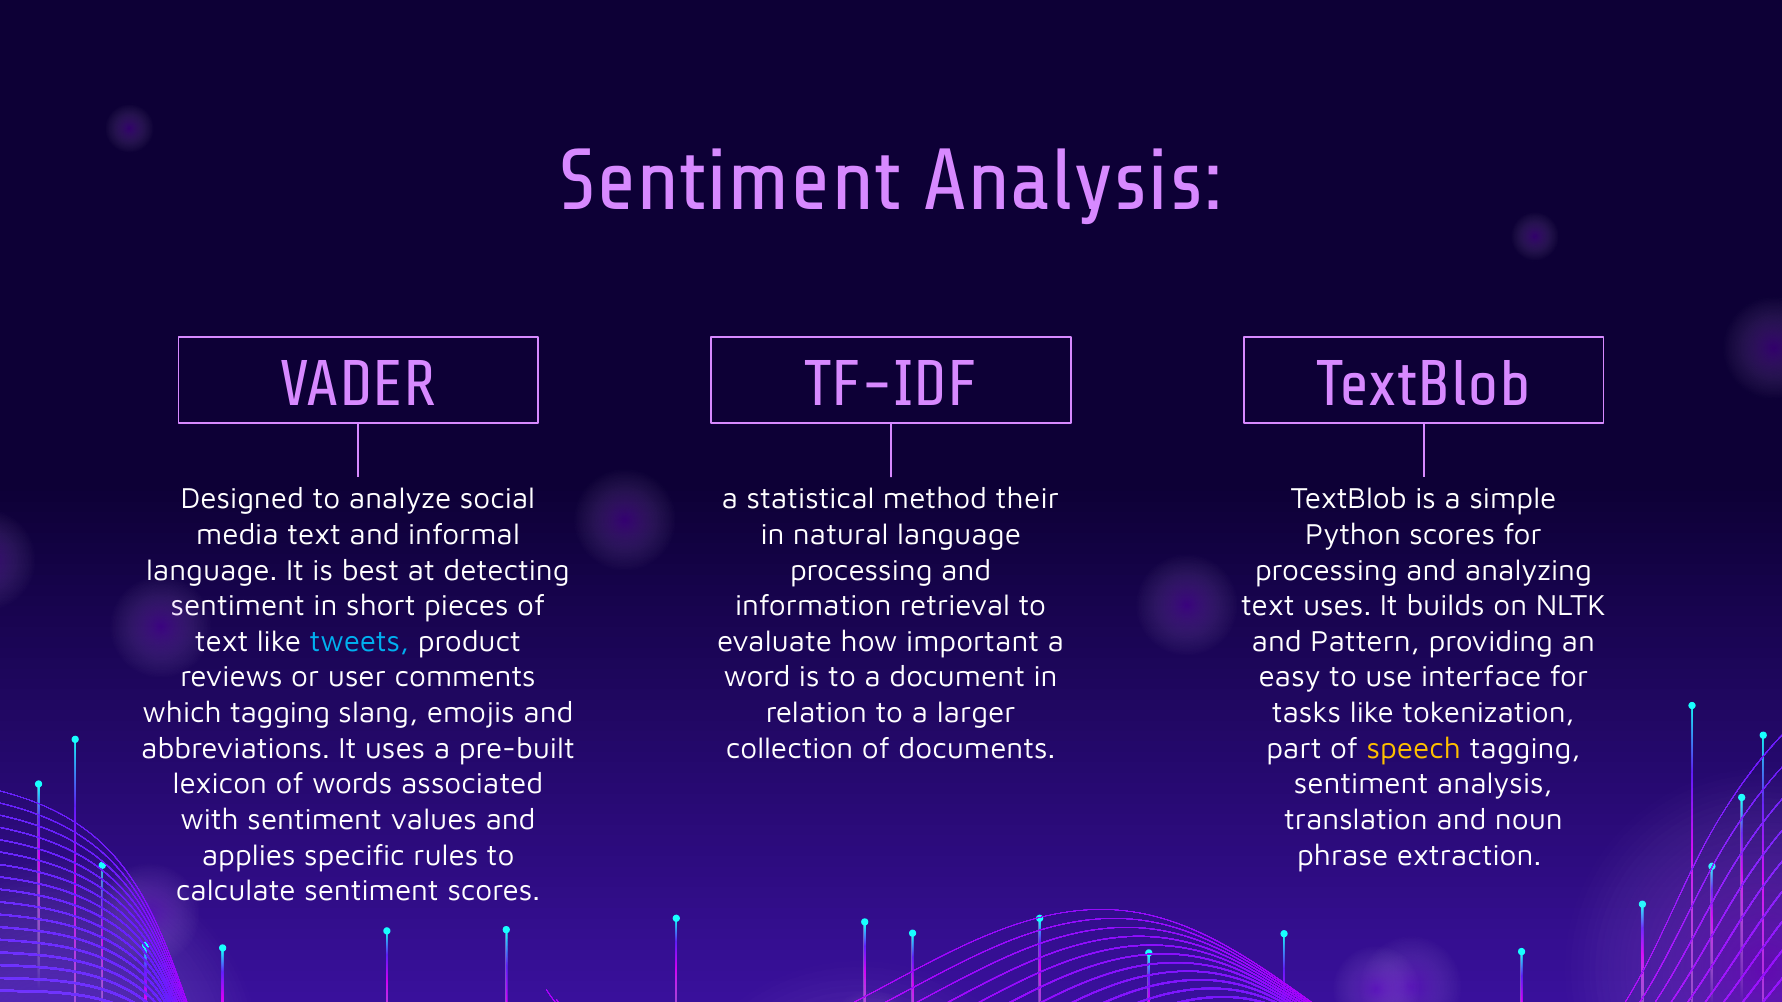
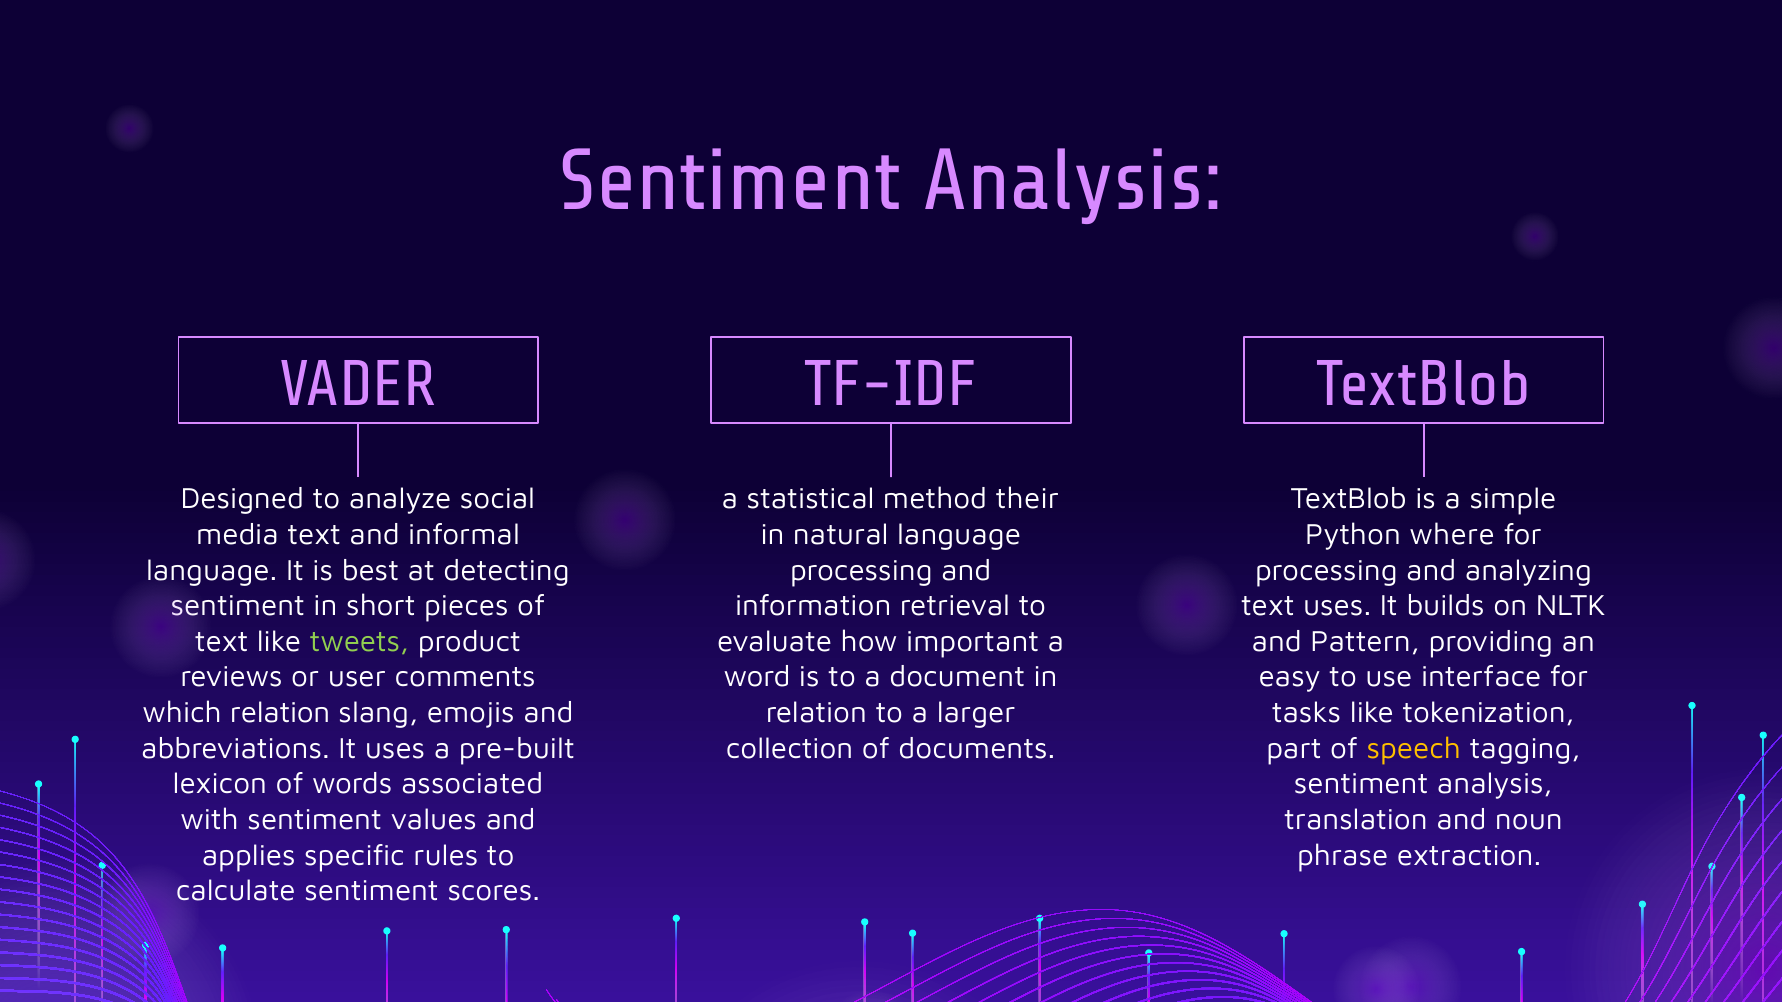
Python scores: scores -> where (1452, 535)
tweets colour: light blue -> light green (359, 642)
which tagging: tagging -> relation (280, 713)
